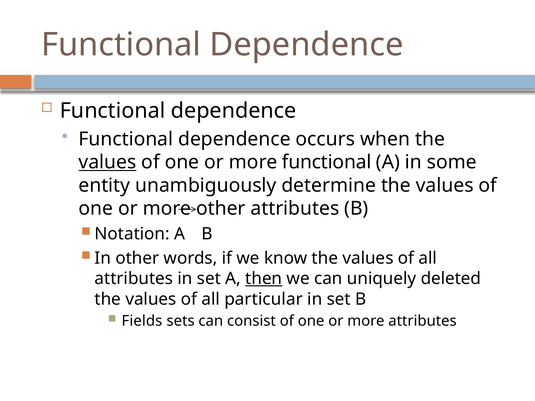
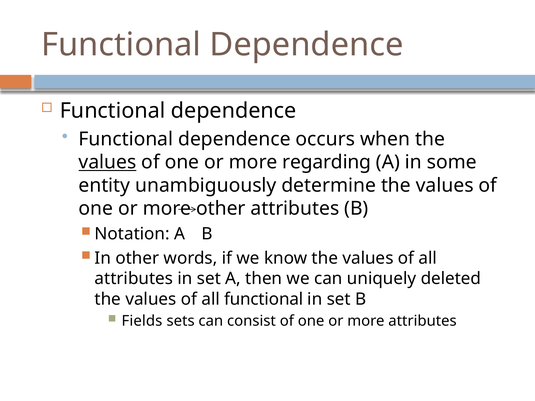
more functional: functional -> regarding (327, 162)
then underline: present -> none (264, 279)
all particular: particular -> functional (264, 299)
